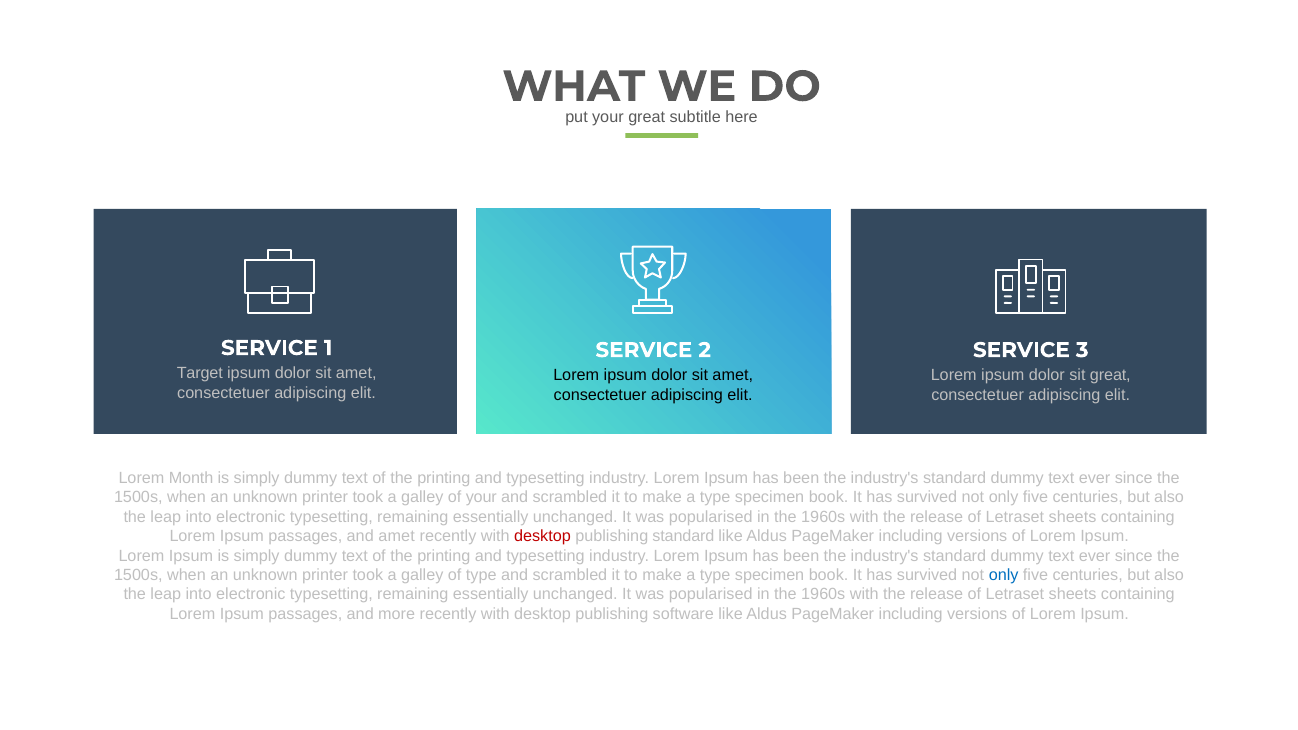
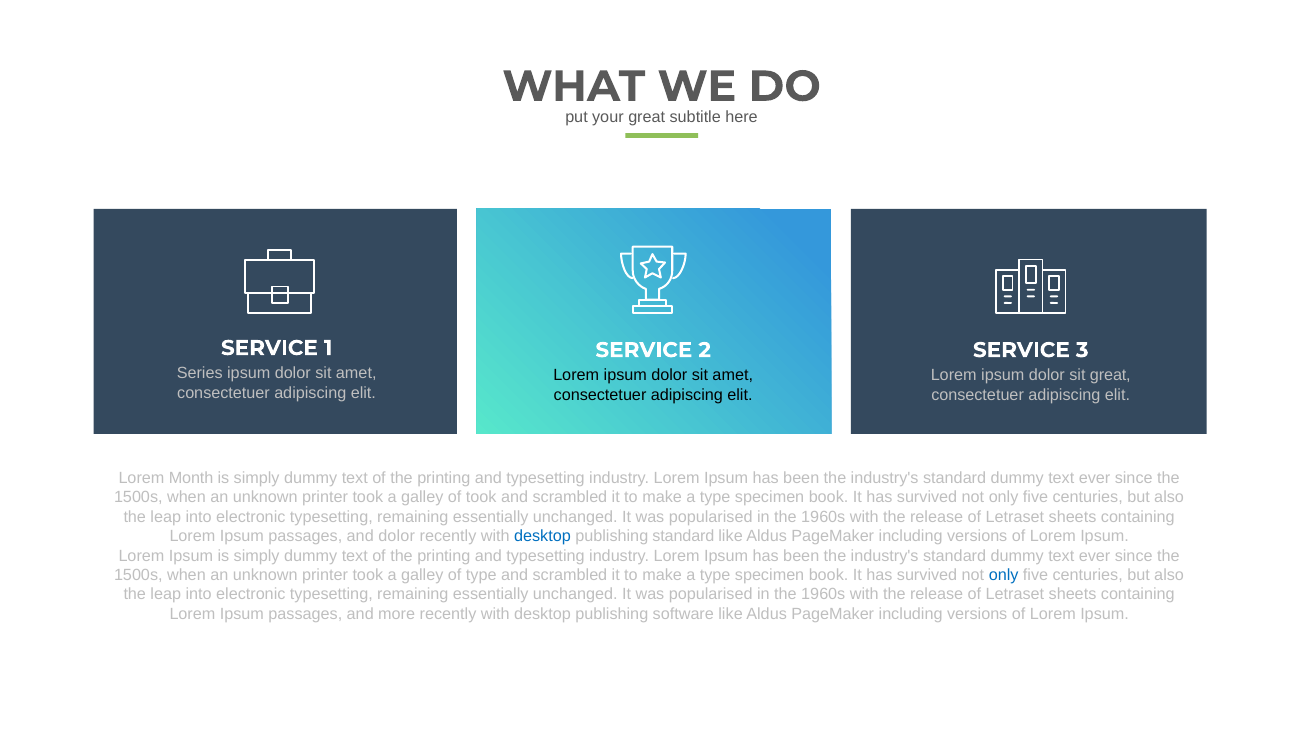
Target: Target -> Series (200, 374)
of your: your -> took (481, 497)
and amet: amet -> dolor (397, 536)
desktop colour: red -> blue (542, 536)
